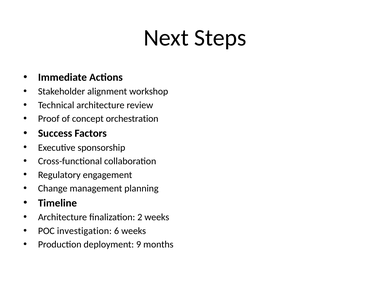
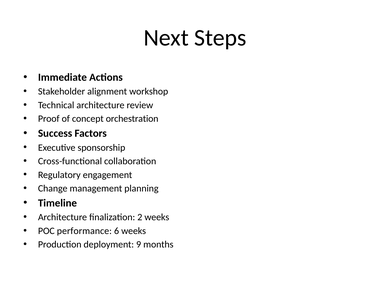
investigation: investigation -> performance (84, 231)
